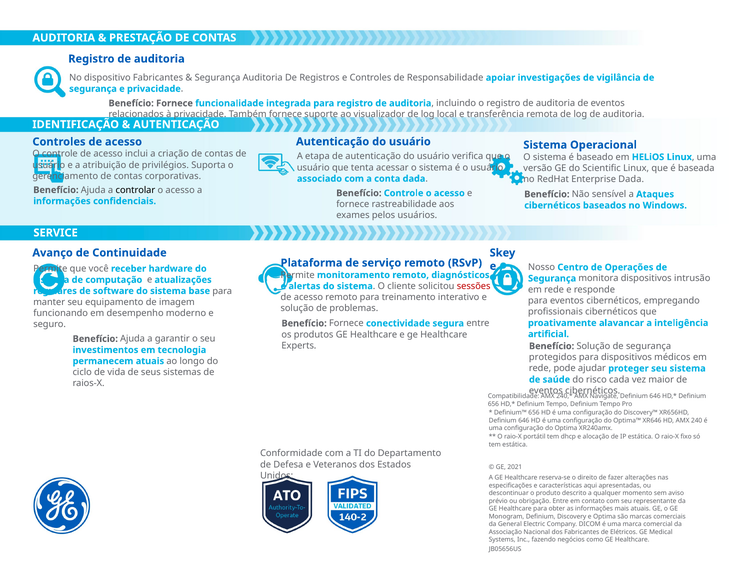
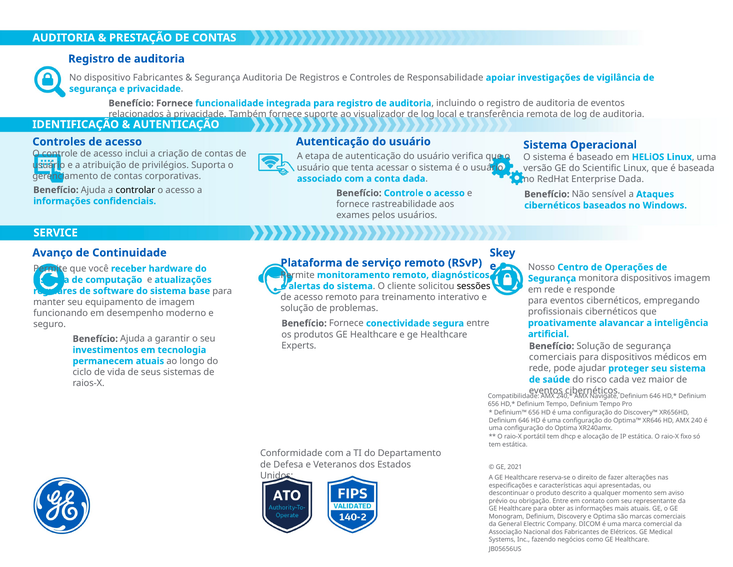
dispositivos intrusão: intrusão -> imagem (692, 278)
sessões colour: red -> black (474, 286)
protegidos: protegidos -> comerciais (553, 357)
